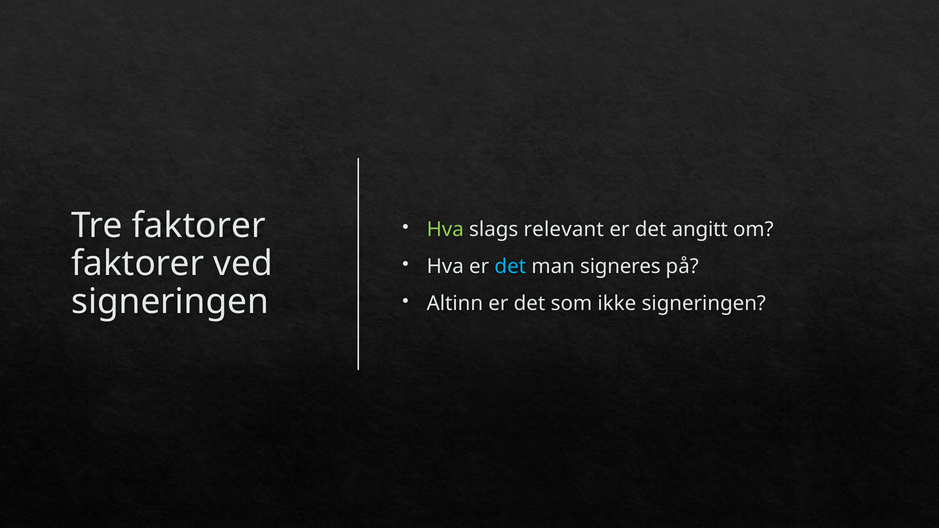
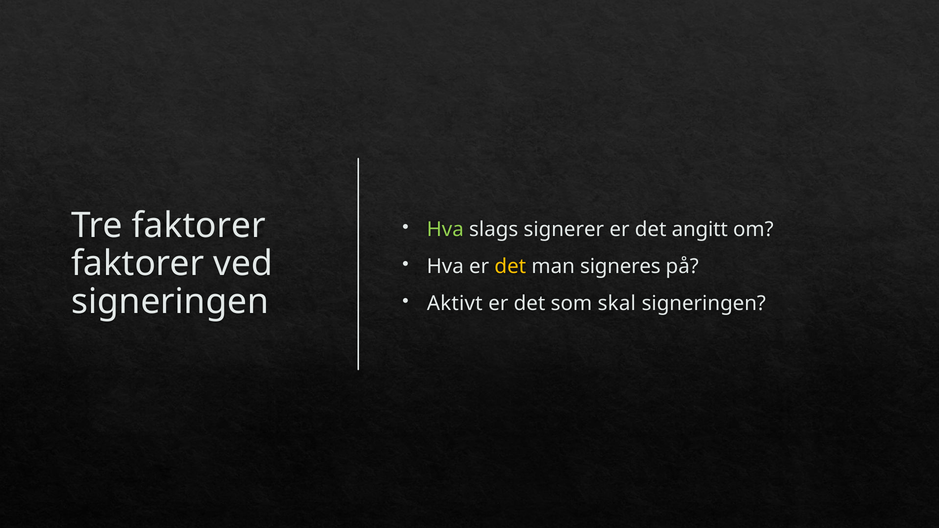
relevant: relevant -> signerer (564, 230)
det colour: light blue -> yellow (510, 267)
Altinn: Altinn -> Aktivt (455, 304)
ikke: ikke -> skal (617, 304)
